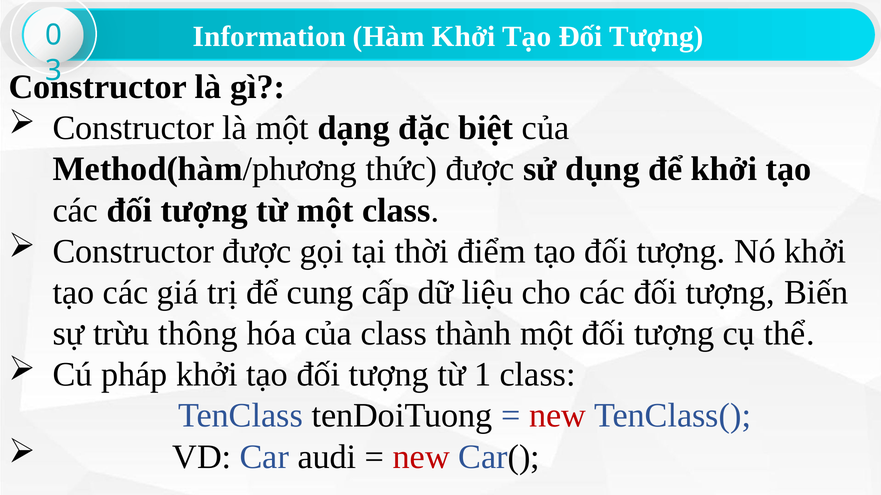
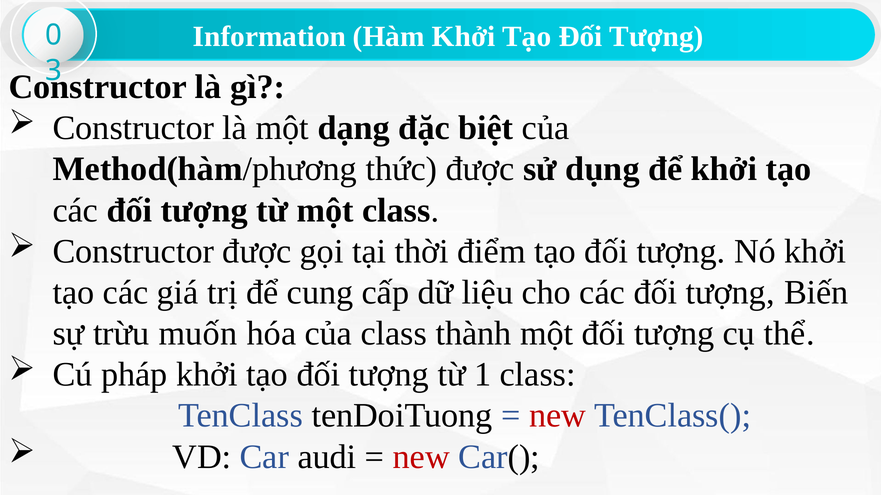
thông: thông -> muốn (198, 334)
